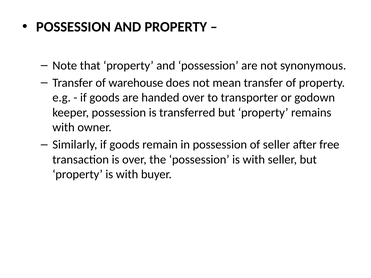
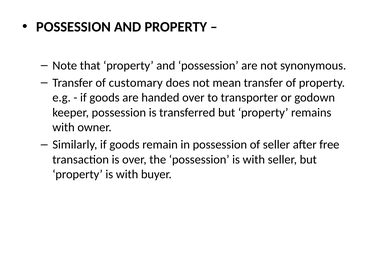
warehouse: warehouse -> customary (136, 83)
